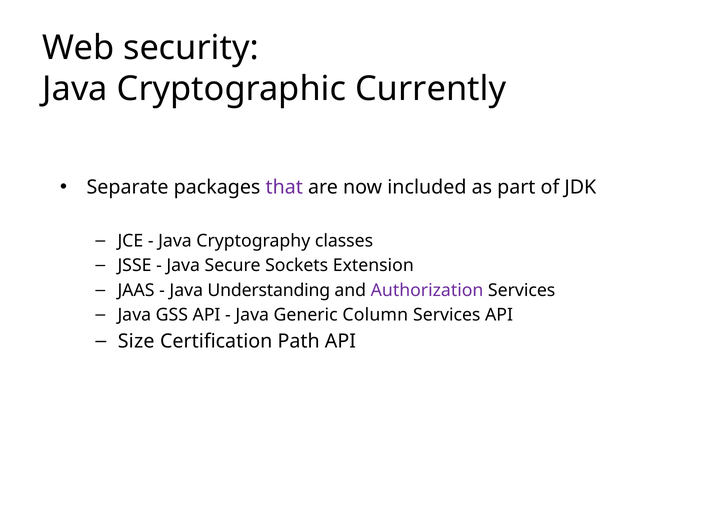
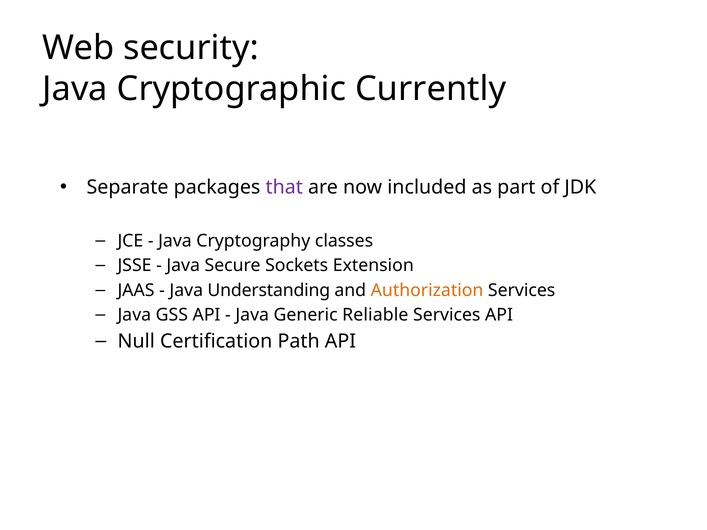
Authorization colour: purple -> orange (427, 290)
Column: Column -> Reliable (375, 315)
Size: Size -> Null (136, 342)
